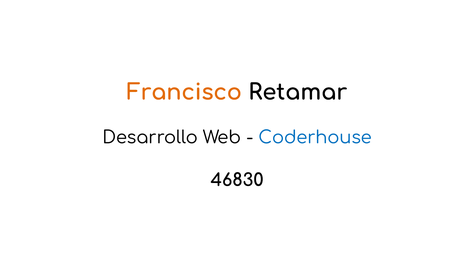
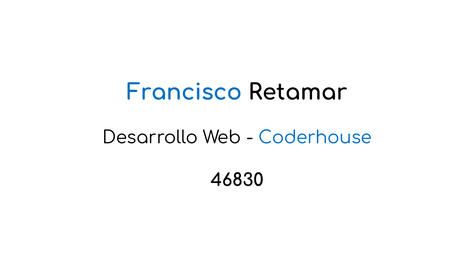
Francisco colour: orange -> blue (184, 92)
